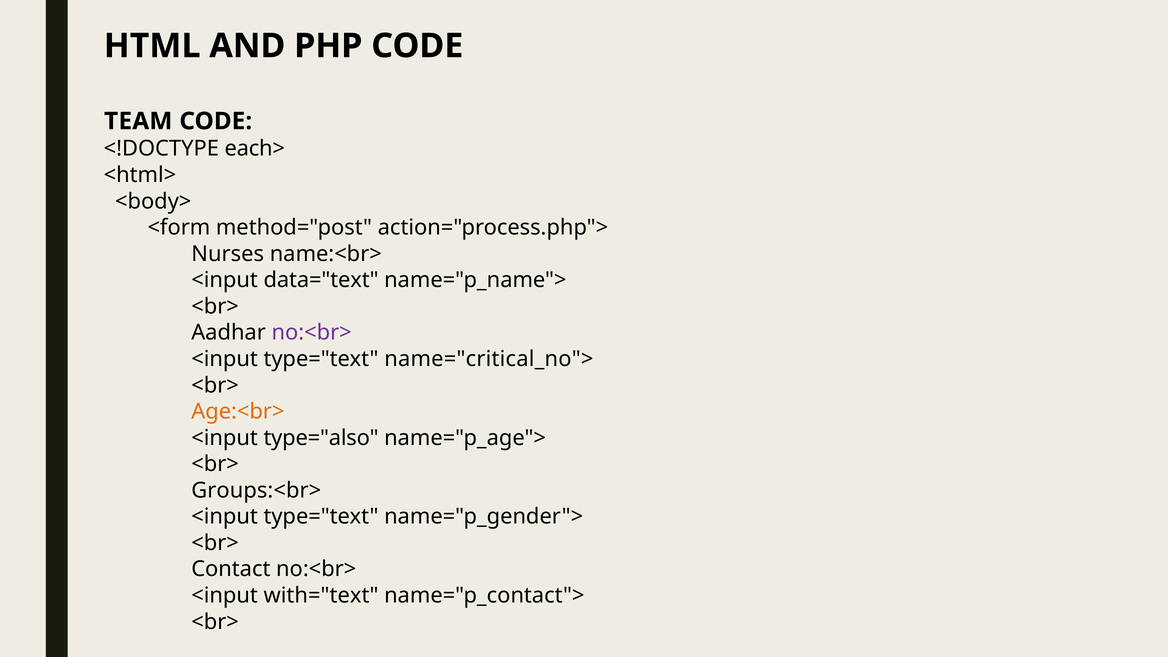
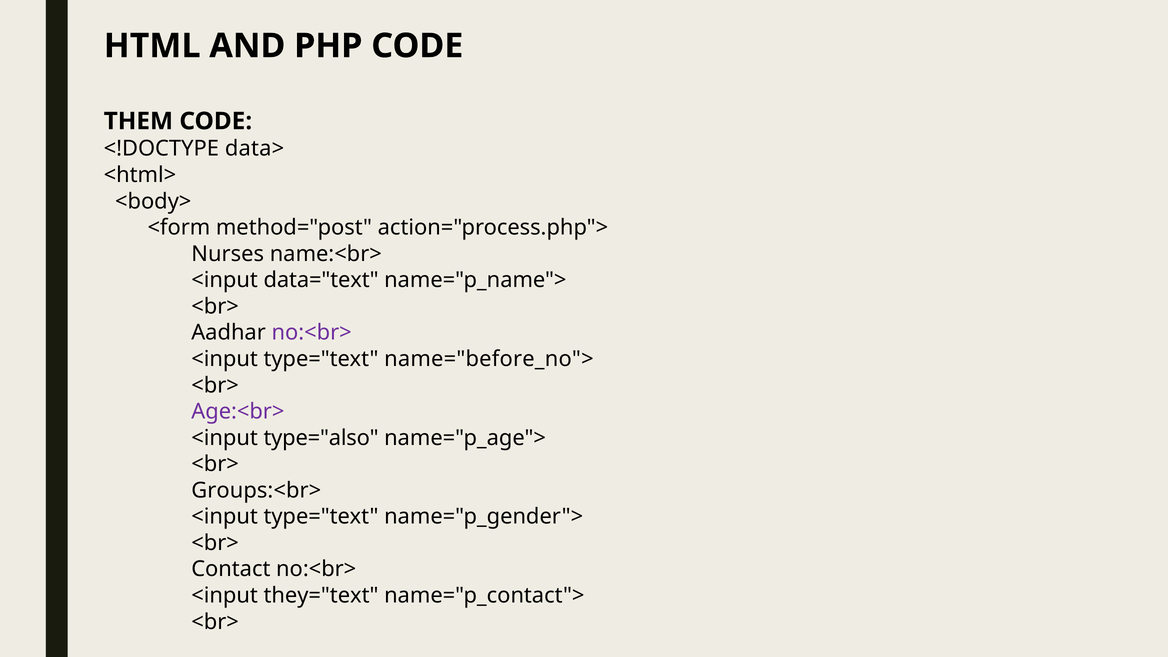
TEAM: TEAM -> THEM (138, 121)
each>: each> -> data> (255, 149)
name="critical_no">: name="critical_no"> -> name="before_no"> (489, 359)
Age:<br> colour: orange -> purple (238, 412)
with="text: with="text -> they="text (321, 596)
